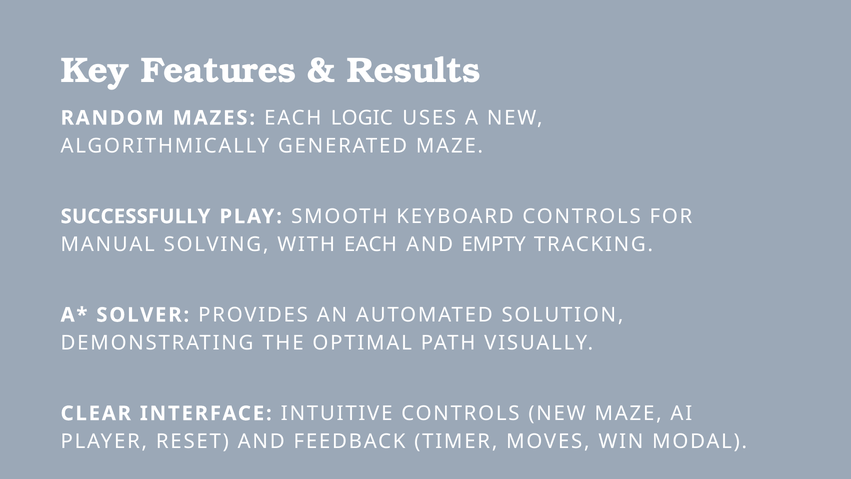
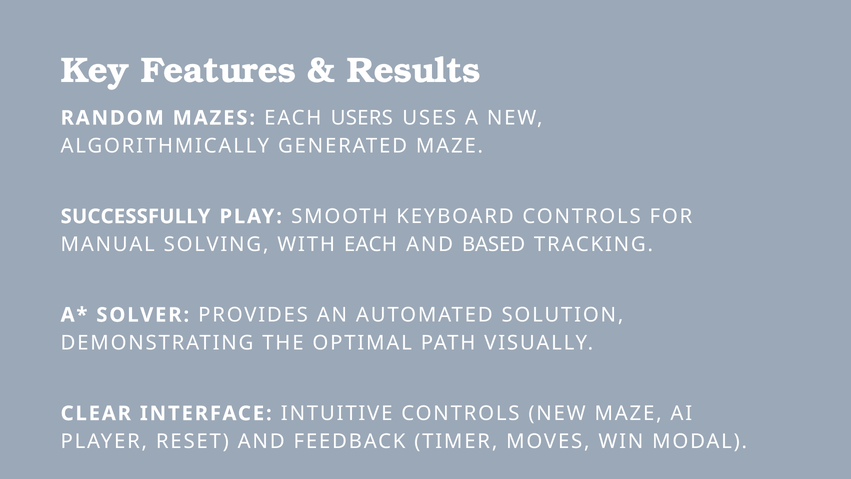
LOGIC: LOGIC -> USERS (362, 118)
EMPTY: EMPTY -> BASED (494, 244)
